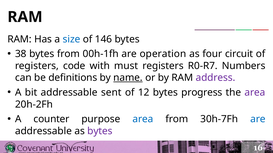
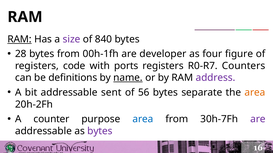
RAM underline: none -> present (20, 39)
size colour: blue -> purple (72, 39)
146: 146 -> 840 (104, 39)
38: 38 -> 28 (21, 54)
operation: operation -> developer (163, 54)
circuit: circuit -> figure (239, 54)
must: must -> ports (126, 66)
Numbers: Numbers -> Counters (244, 66)
12: 12 -> 56 (144, 93)
progress: progress -> separate (202, 93)
area colour: purple -> orange (255, 93)
are colour: blue -> purple (258, 120)
